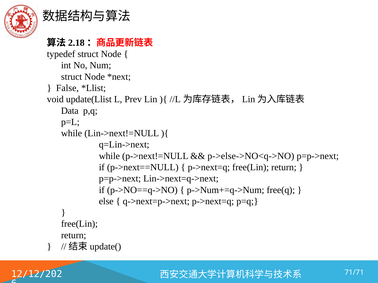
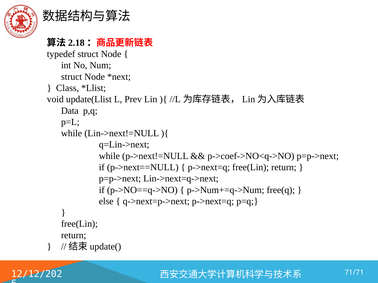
False: False -> Class (68, 88)
p->else->NO<q->NO: p->else->NO<q->NO -> p->coef->NO<q->NO (251, 156)
